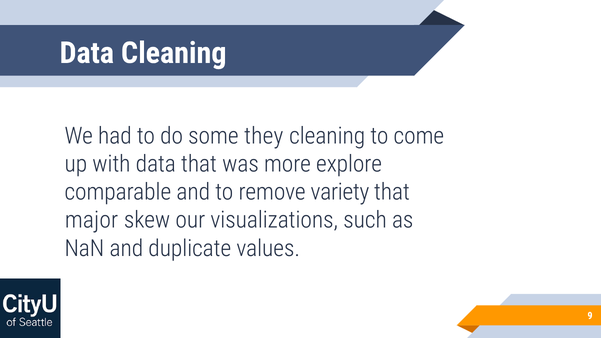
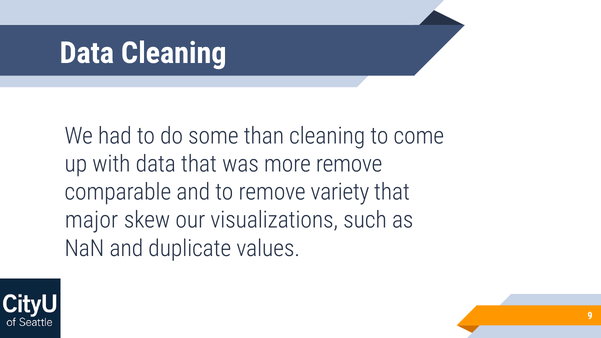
they: they -> than (264, 136)
more explore: explore -> remove (349, 164)
